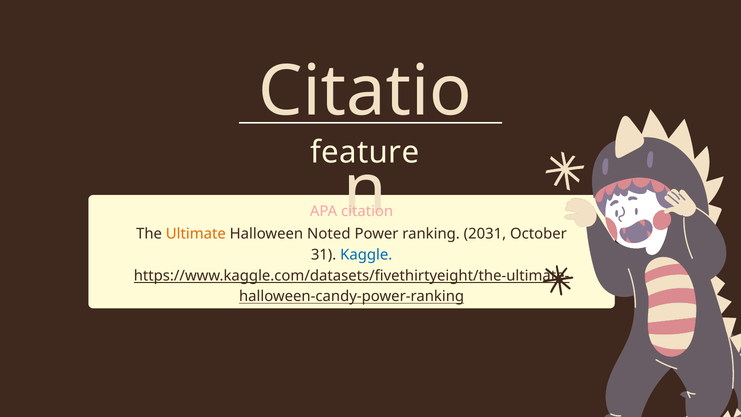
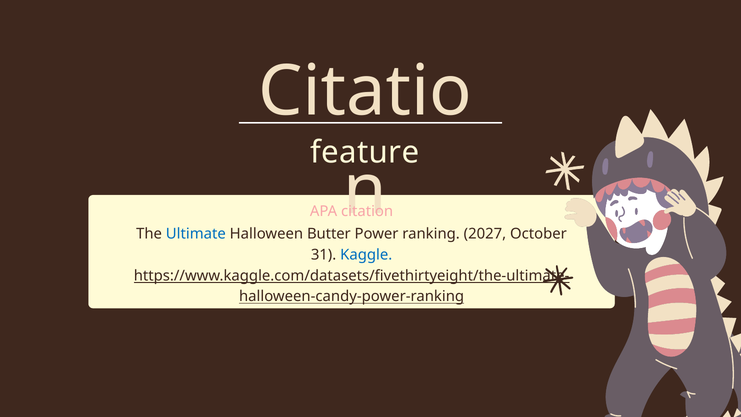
Ultimate colour: orange -> blue (196, 234)
Noted: Noted -> Butter (329, 234)
2031: 2031 -> 2027 (485, 234)
